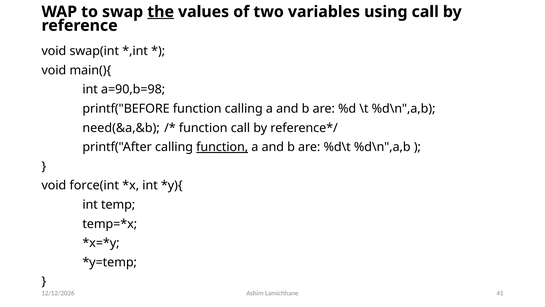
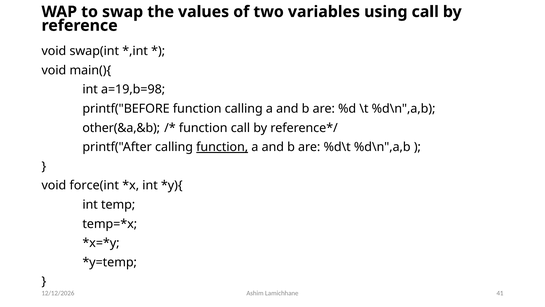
the underline: present -> none (161, 12)
a=90,b=98: a=90,b=98 -> a=19,b=98 (133, 89)
need(&a,&b: need(&a,&b -> other(&a,&b (121, 128)
